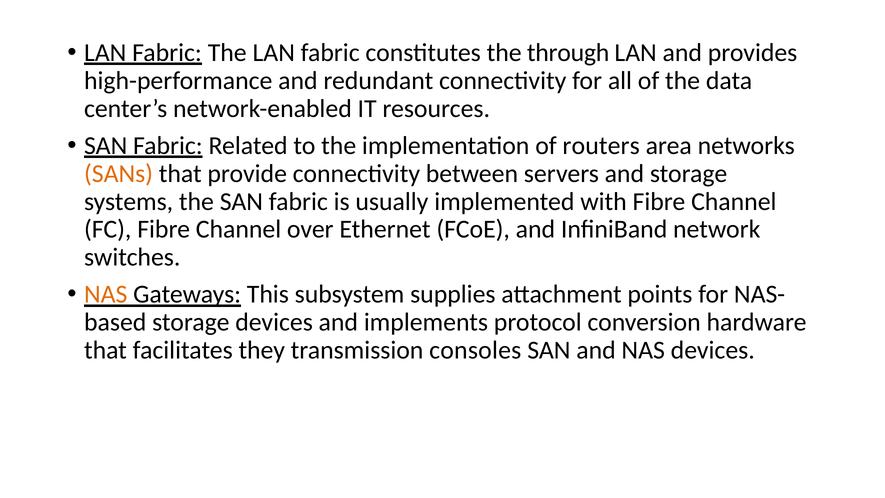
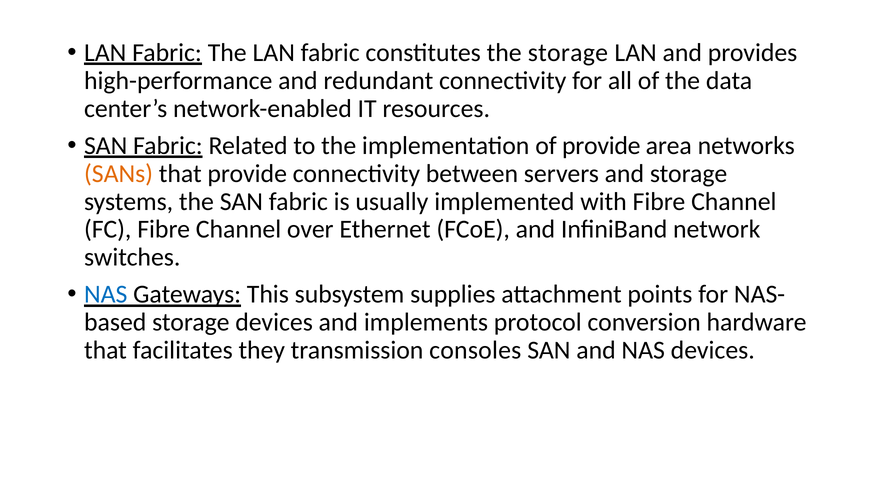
the through: through -> storage (568, 53)
of routers: routers -> provide (601, 146)
NAS colour: orange -> blue (106, 294)
